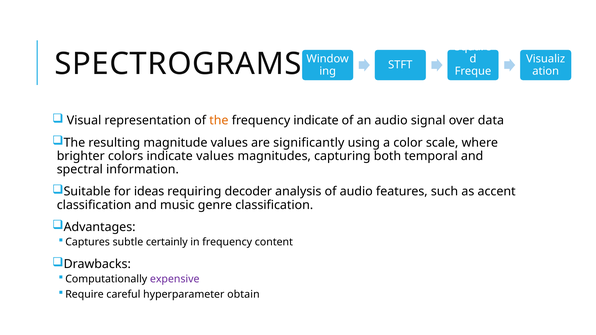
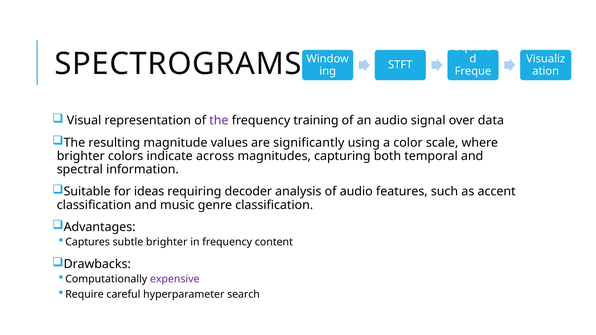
the colour: orange -> purple (219, 121)
frequency indicate: indicate -> training (316, 121)
indicate values: values -> across (215, 156)
subtle certainly: certainly -> brighter (167, 242)
obtain: obtain -> search (243, 294)
